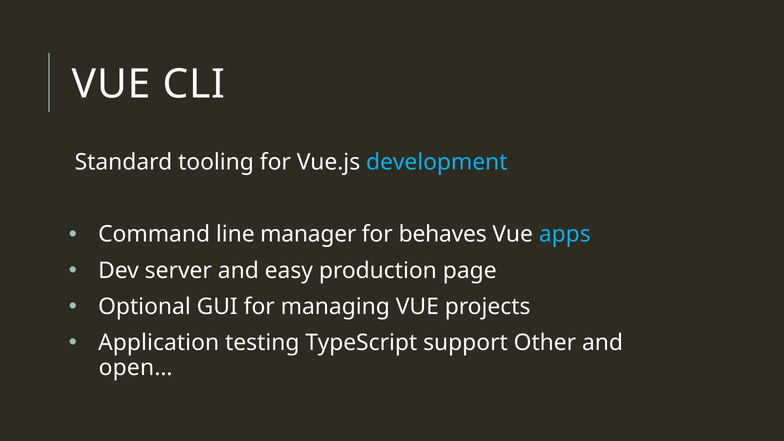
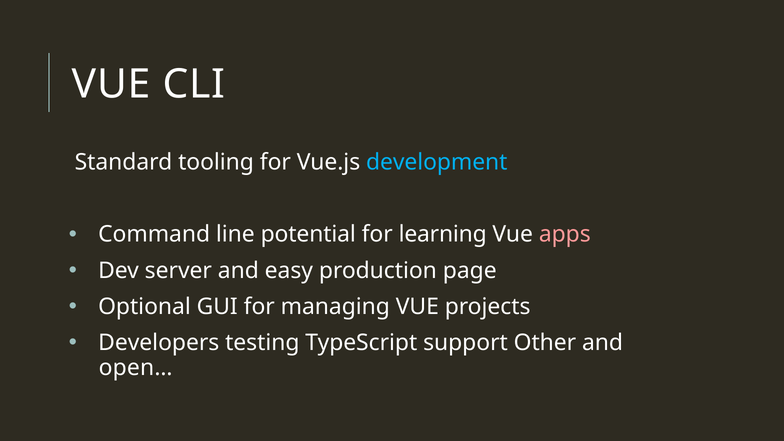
manager: manager -> potential (308, 234)
behaves: behaves -> learning (443, 234)
apps colour: light blue -> pink (565, 234)
Application: Application -> Developers (159, 343)
